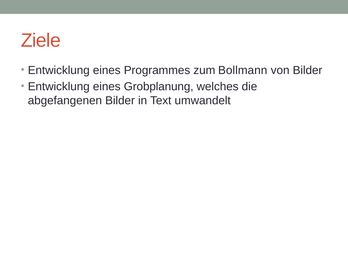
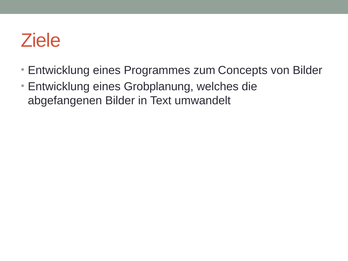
Bollmann: Bollmann -> Concepts (243, 70)
